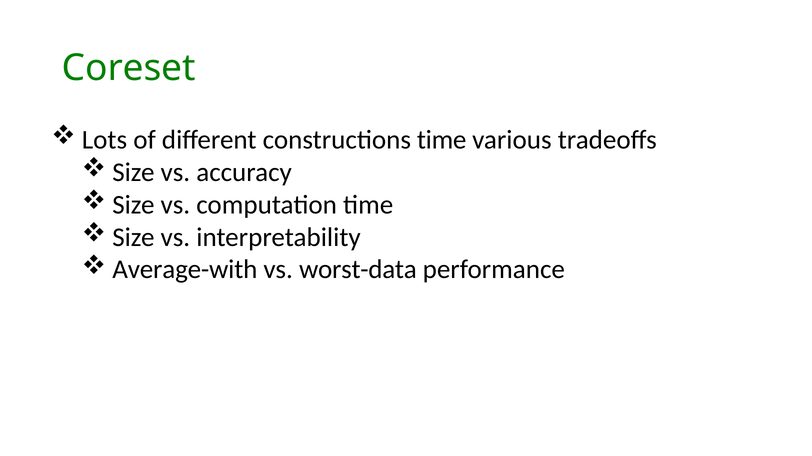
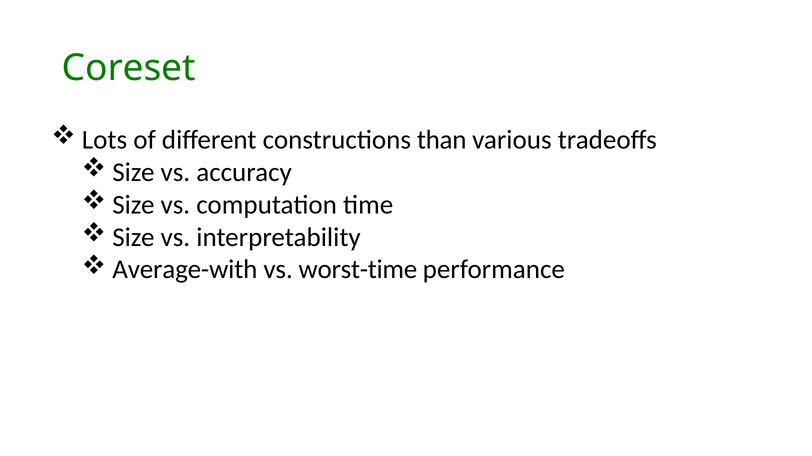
constructions time: time -> than (442, 140)
worst-data: worst-data -> worst-time (358, 270)
